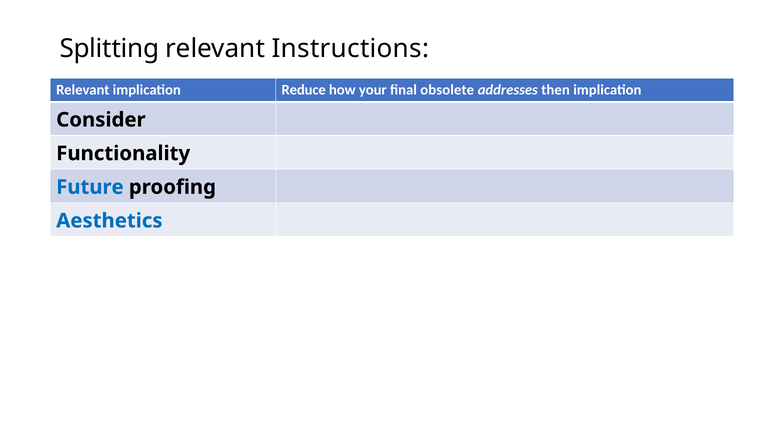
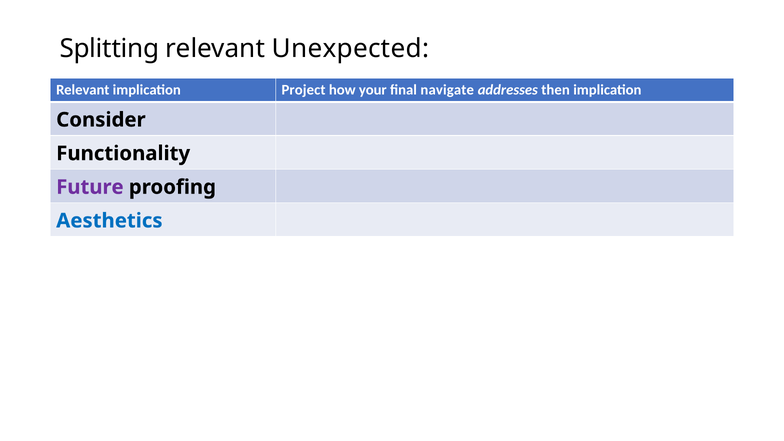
Instructions: Instructions -> Unexpected (351, 49)
Reduce: Reduce -> Project (304, 90)
obsolete: obsolete -> navigate (447, 90)
Future colour: blue -> purple (90, 187)
